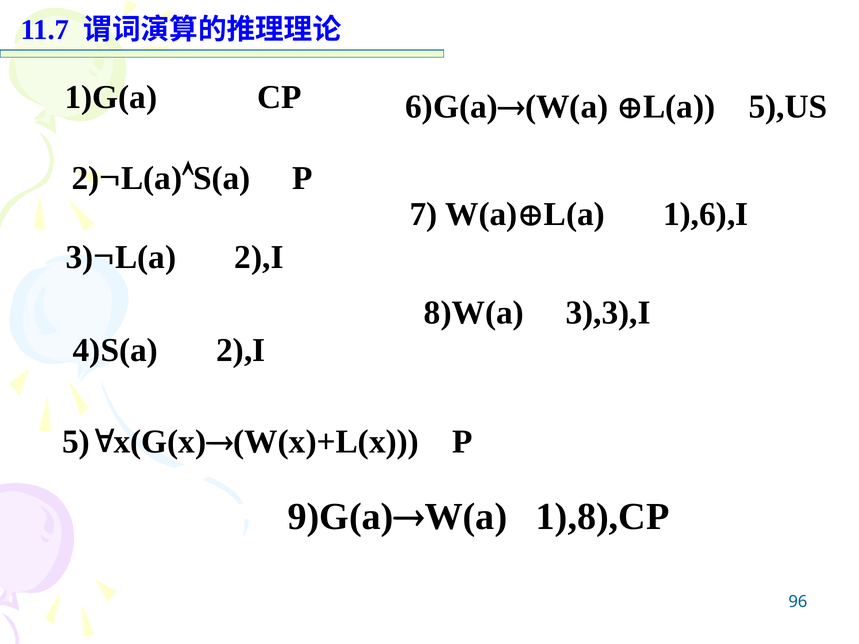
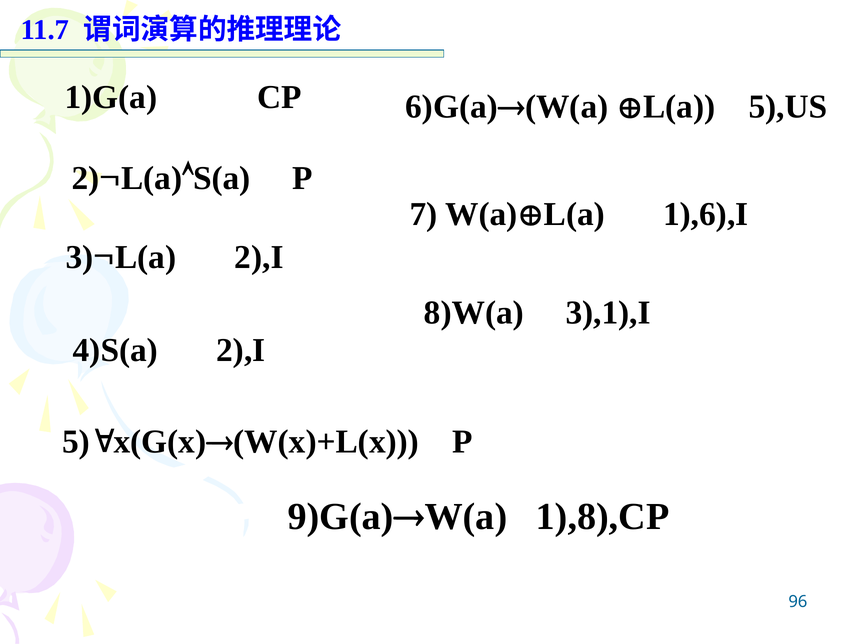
3),3),I: 3),3),I -> 3),1),I (608, 313)
